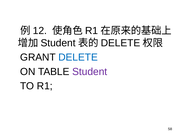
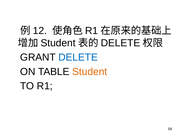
Student colour: purple -> orange (90, 71)
